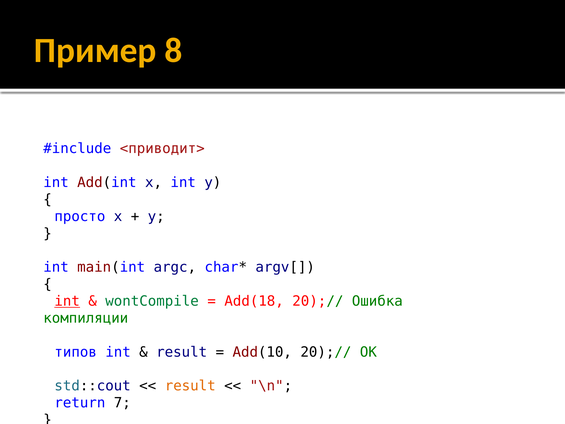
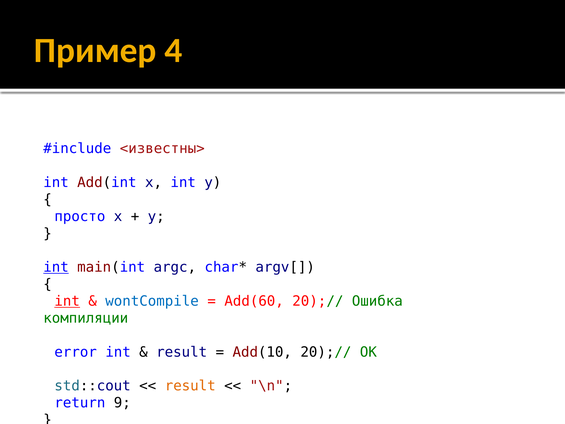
8: 8 -> 4 (173, 51)
<приводит>: <приводит> -> <известны> (162, 148)
int underline: none -> present (56, 267)
wontCompile colour: green -> blue (152, 301)
Add(18: Add(18 -> Add(60 (254, 301)
типов: типов -> error (76, 352)
7: 7 -> 9 (122, 403)
